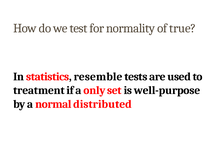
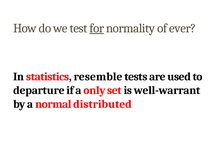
for underline: none -> present (97, 28)
true: true -> ever (183, 28)
treatment: treatment -> departure (39, 90)
well-purpose: well-purpose -> well-warrant (167, 90)
